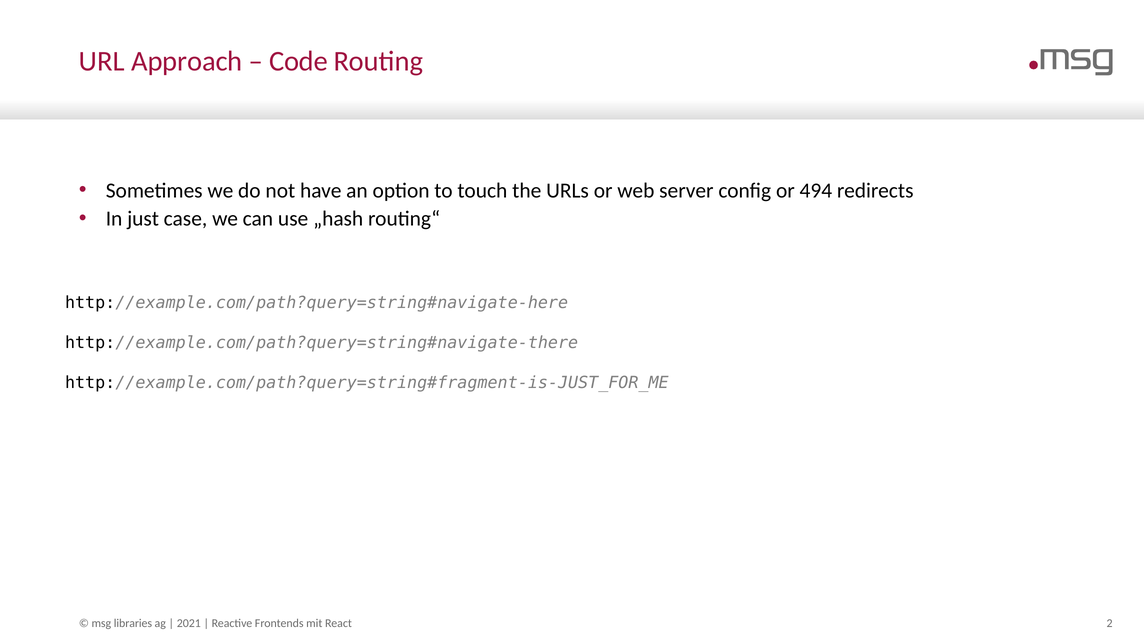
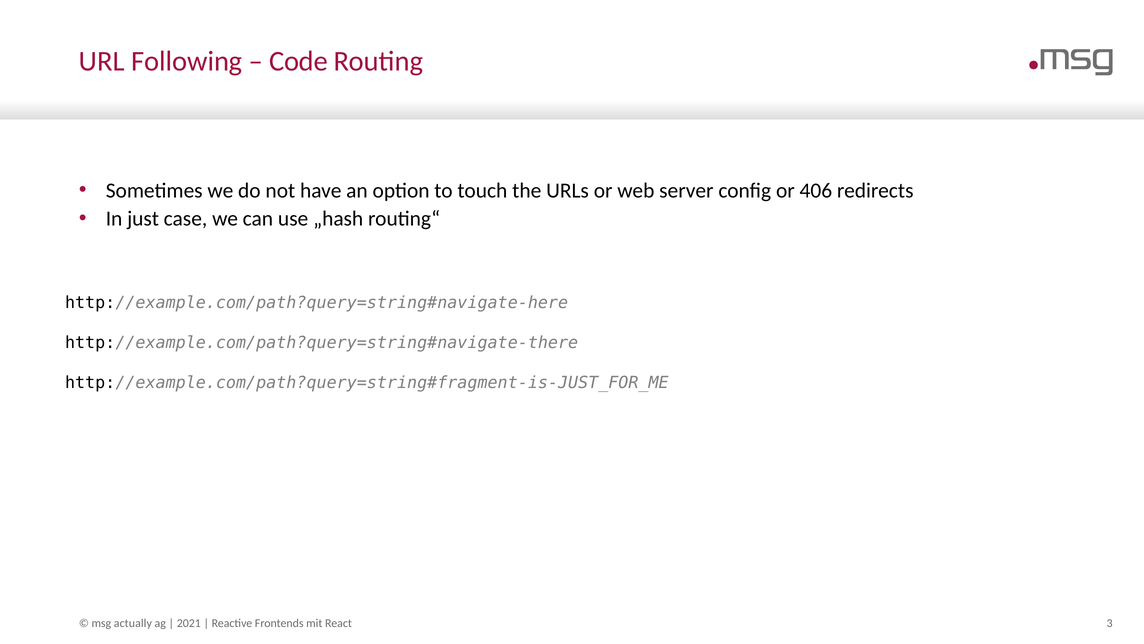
Approach: Approach -> Following (187, 61)
494: 494 -> 406 (816, 190)
libraries: libraries -> actually (133, 623)
2: 2 -> 3 (1110, 623)
